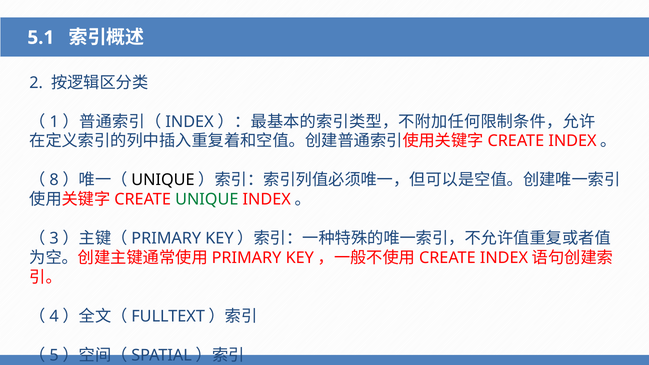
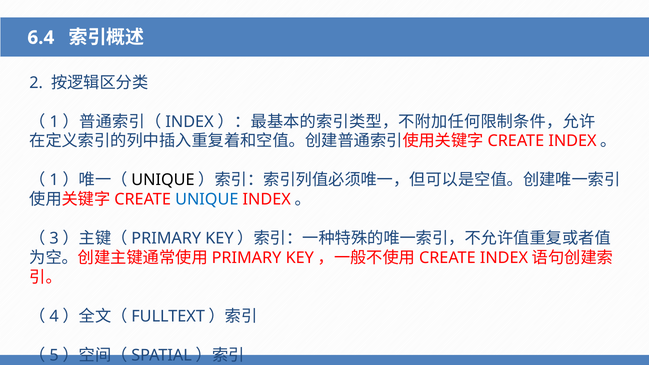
5.1: 5.1 -> 6.4 (41, 38)
8: 8 -> 1 (54, 180)
UNIQUE colour: green -> blue (207, 200)
